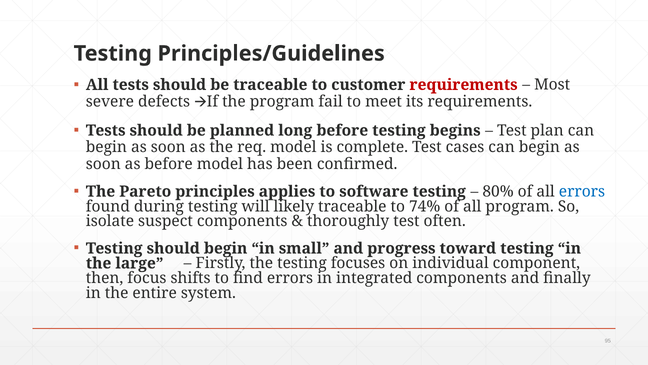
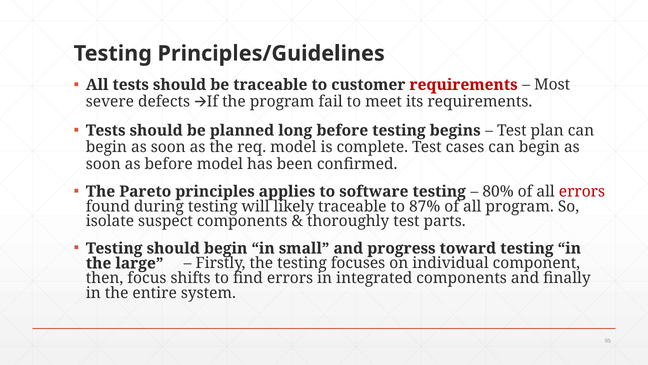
errors colour: blue -> red (582, 191)
74%: 74% -> 87% (425, 206)
often: often -> parts (445, 221)
